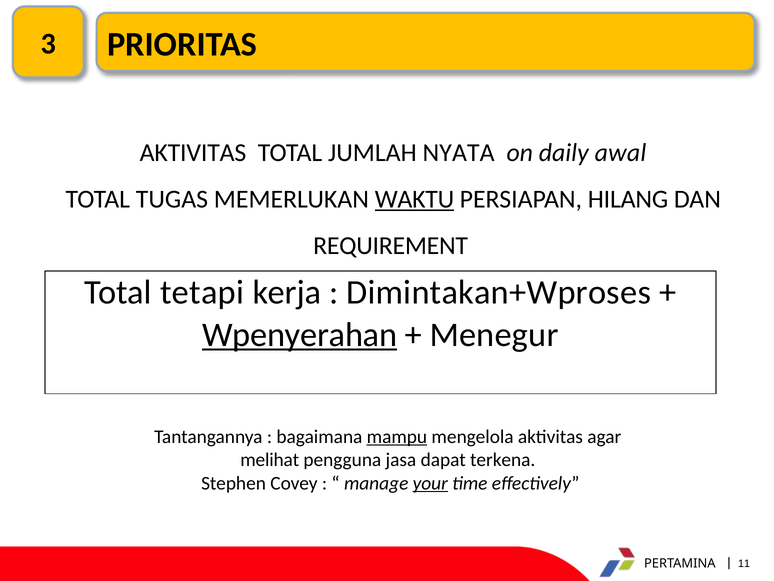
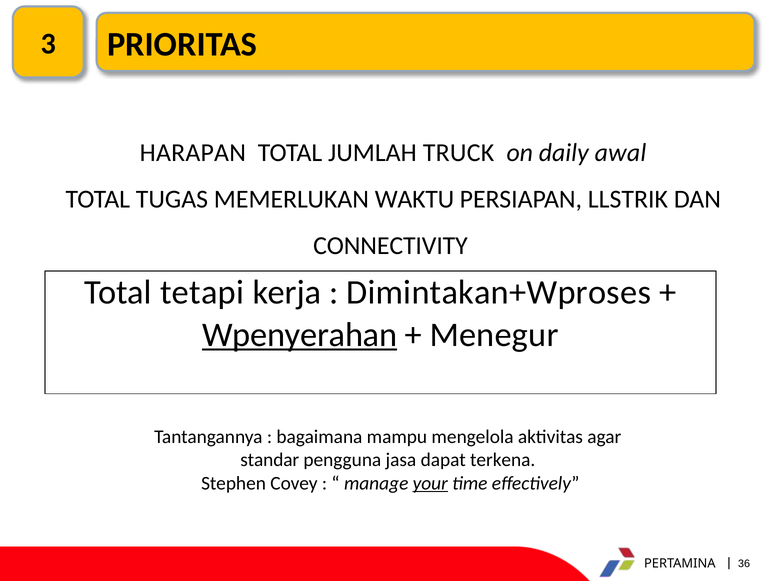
AKTIVITAS: AKTIVITAS -> HARAPAN (193, 153)
NYATA: NYATA -> TRUCK (459, 153)
WAKTU underline: present -> none (414, 199)
HILANG: HILANG -> LLSTRIK (628, 199)
REQUIREMENT: REQUIREMENT -> CONNECTIVITY (390, 246)
mampu underline: present -> none (397, 436)
melihat: melihat -> standar (270, 460)
11: 11 -> 36 (744, 563)
